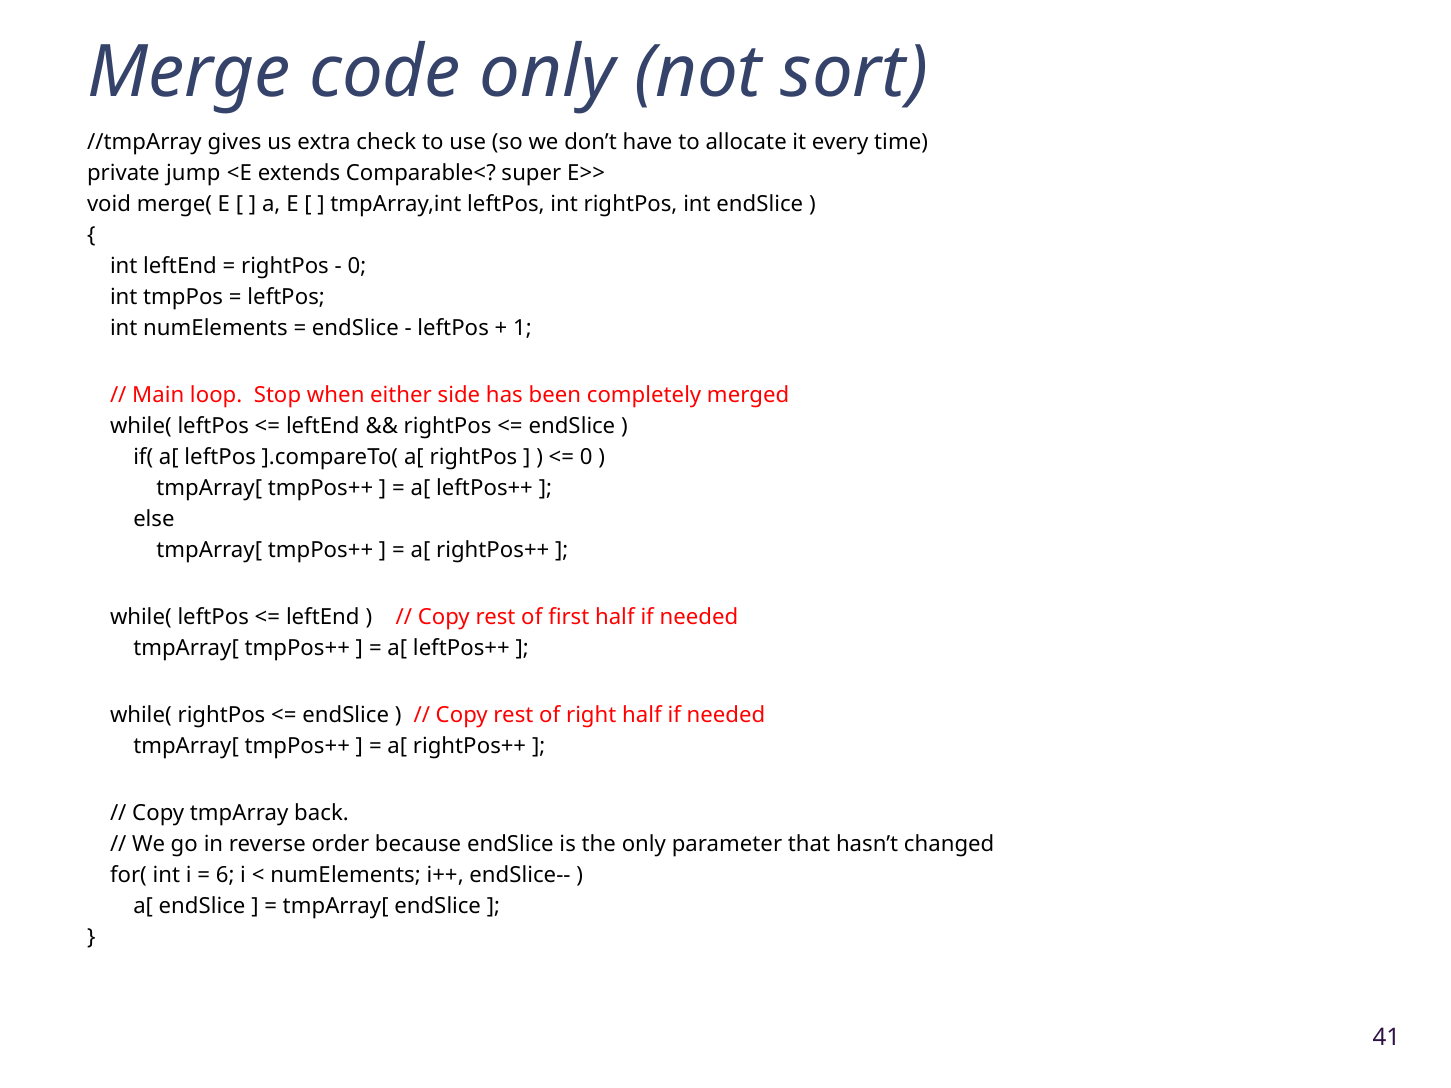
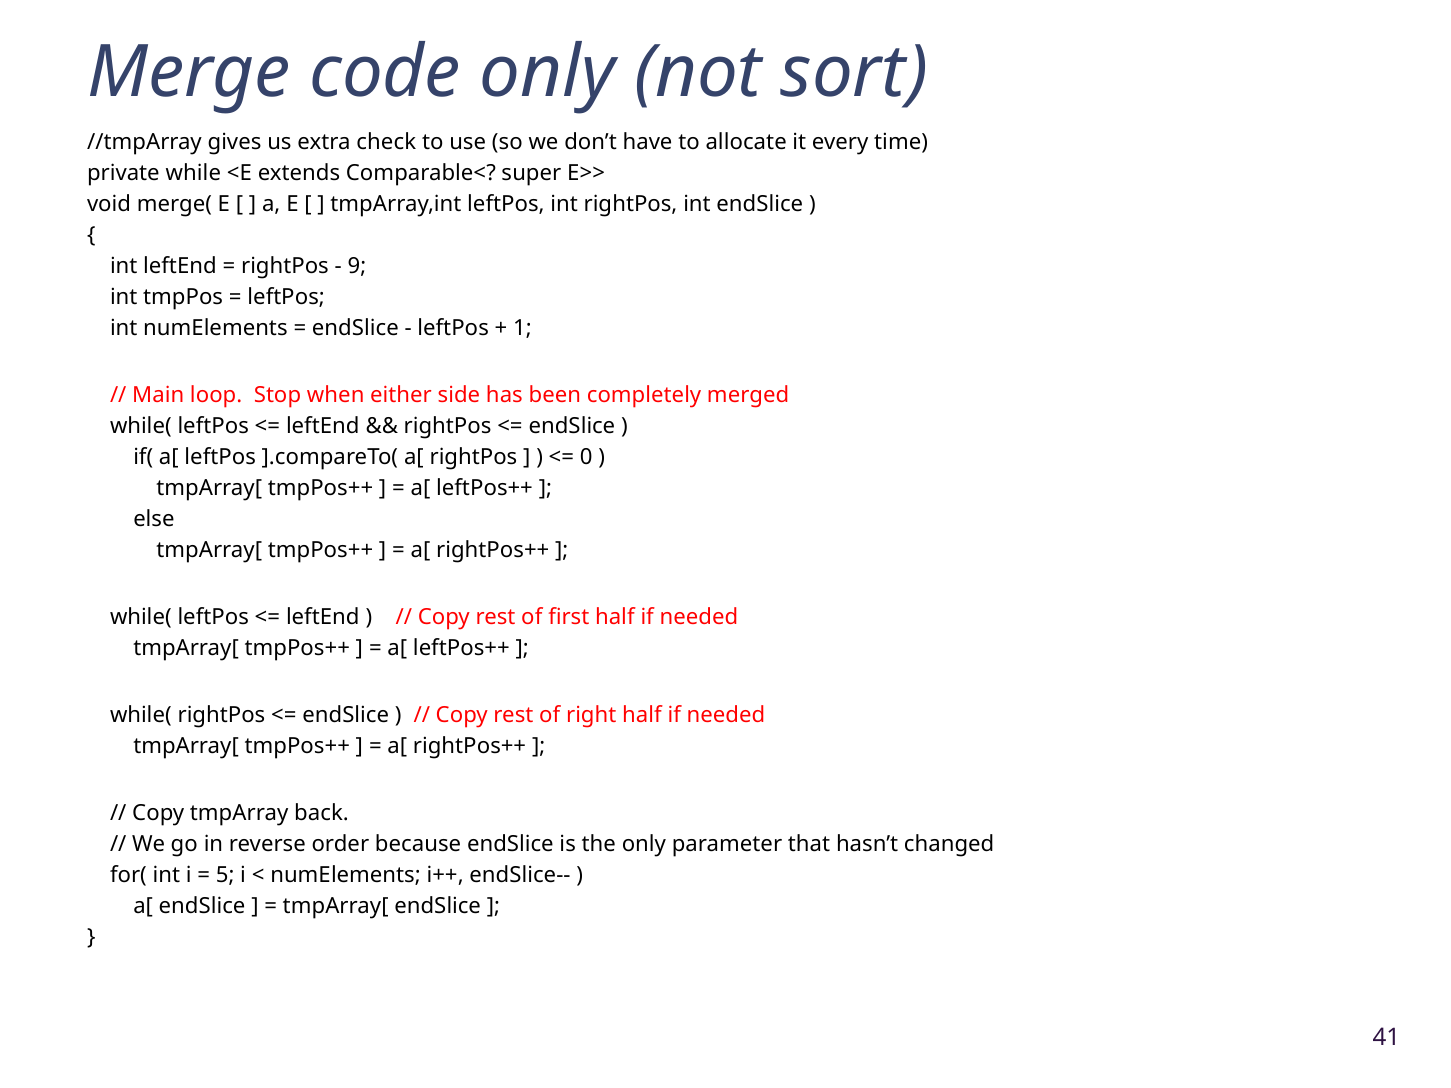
jump: jump -> while (193, 173)
0: 0 -> 9 (357, 266)
6: 6 -> 5 (225, 876)
